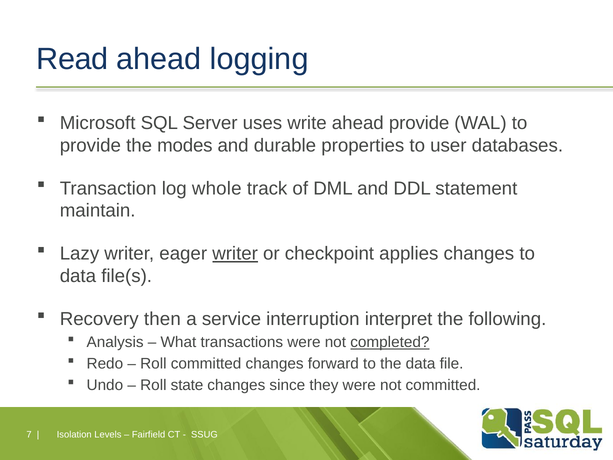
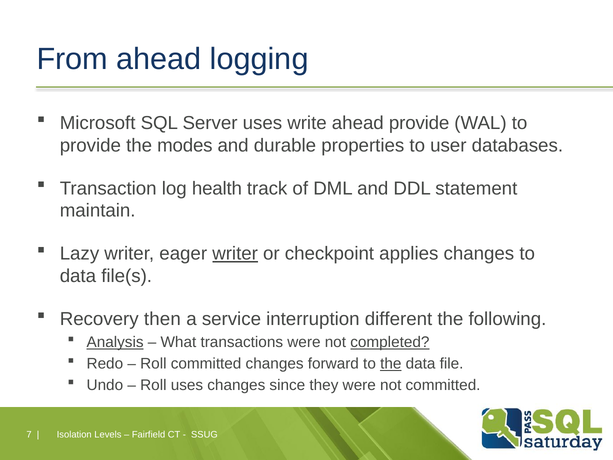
Read: Read -> From (72, 59)
whole: whole -> health (217, 188)
interpret: interpret -> different (399, 319)
Analysis underline: none -> present (115, 342)
the underline: none -> present (391, 364)
Roll state: state -> uses (187, 385)
